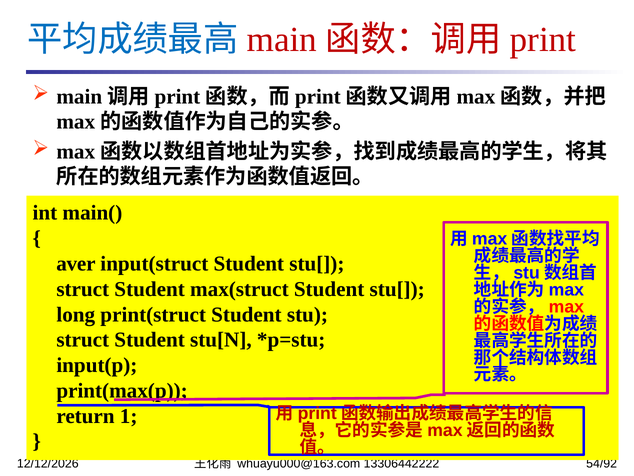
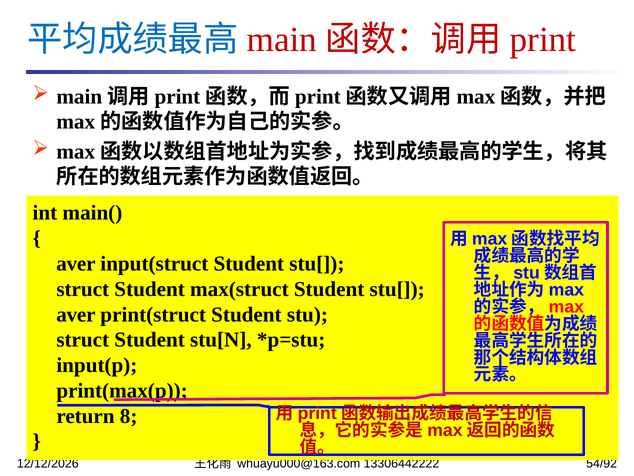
long: long -> aver (76, 314)
1: 1 -> 8 (129, 416)
